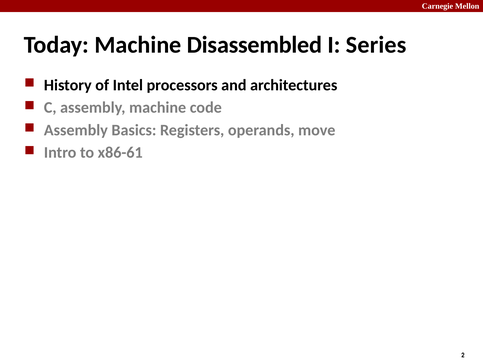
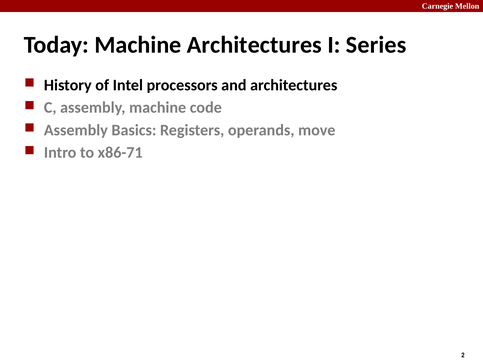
Machine Disassembled: Disassembled -> Architectures (254, 45)
x86-61: x86-61 -> x86-71 (120, 153)
